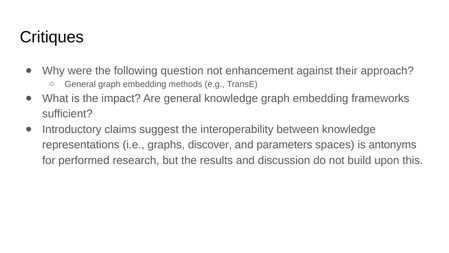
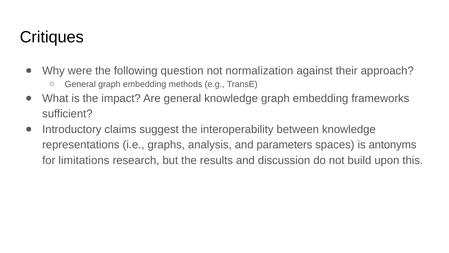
enhancement: enhancement -> normalization (259, 71)
discover: discover -> analysis (210, 145)
performed: performed -> limitations (84, 160)
